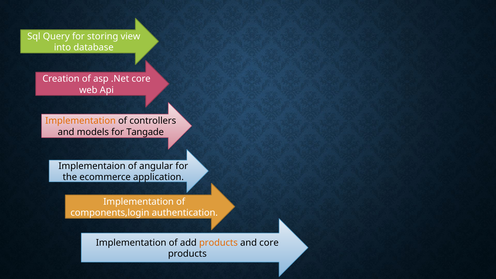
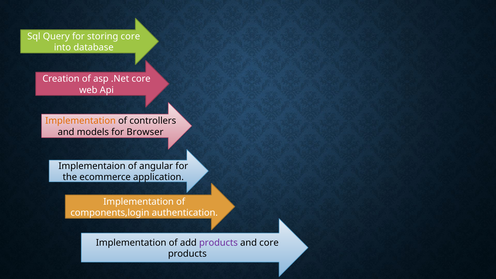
storing view: view -> core (130, 36)
Tangade: Tangade -> Browser (145, 132)
products colour: orange -> purple (218, 243)
